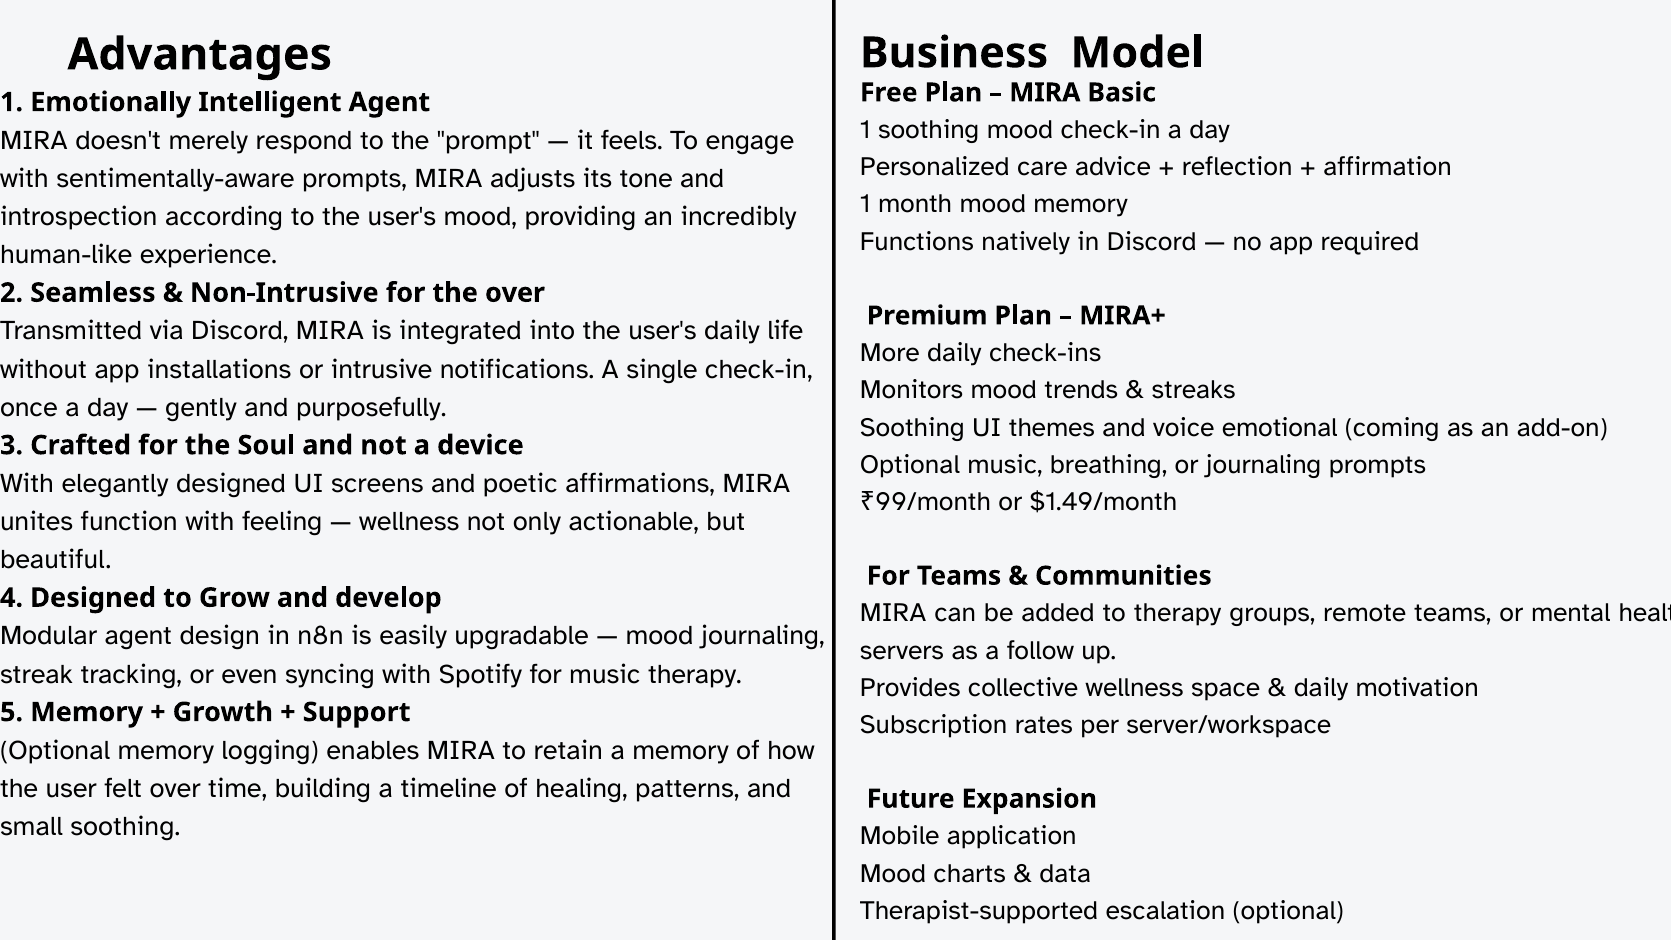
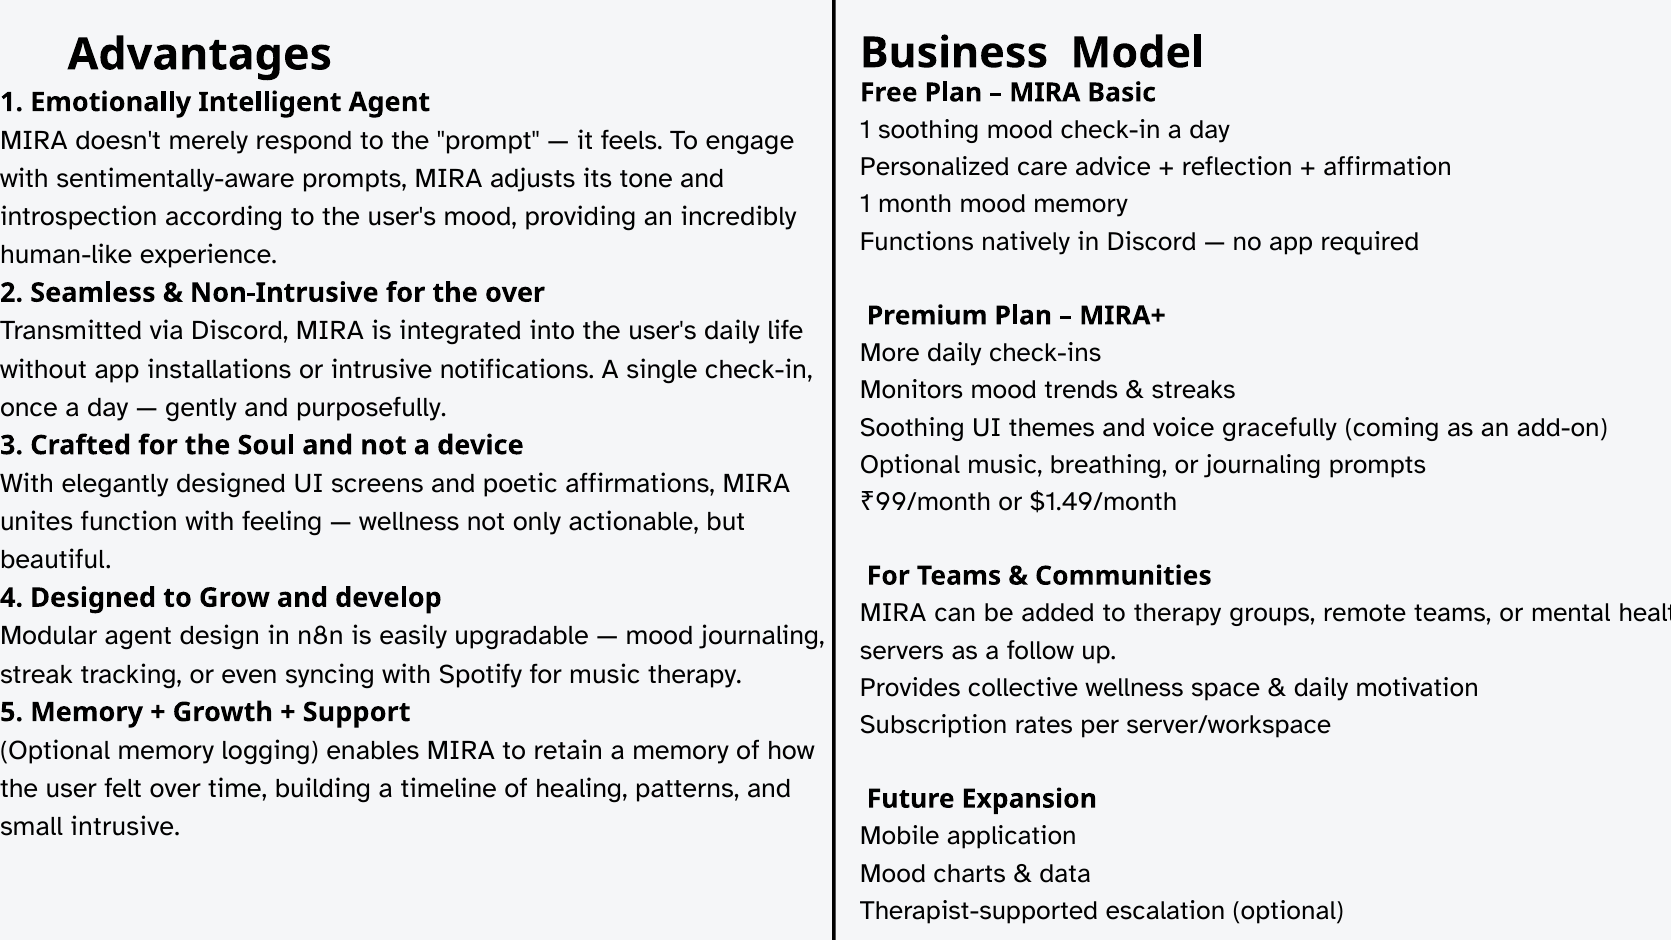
emotional: emotional -> gracefully (1279, 427)
small soothing: soothing -> intrusive (125, 827)
